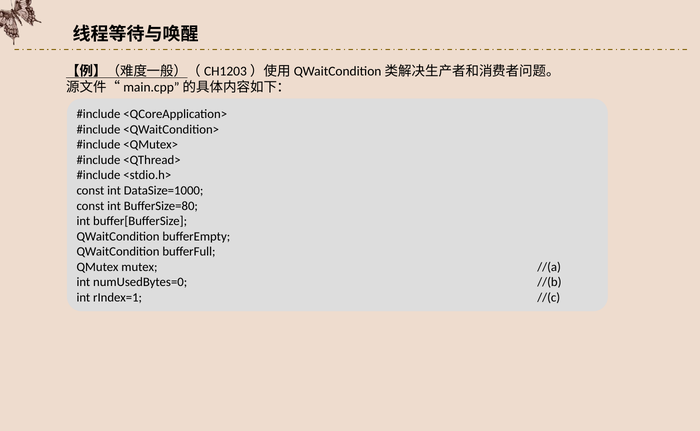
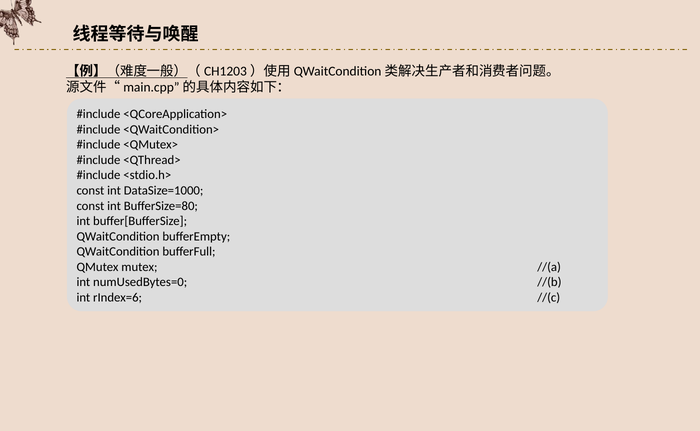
rIndex=1: rIndex=1 -> rIndex=6 (118, 297)
